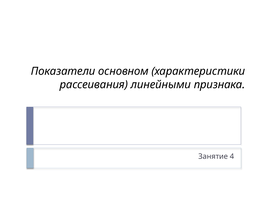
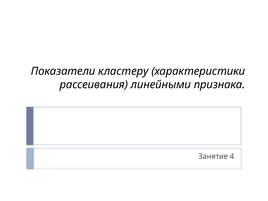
основном: основном -> кластеру (123, 71)
